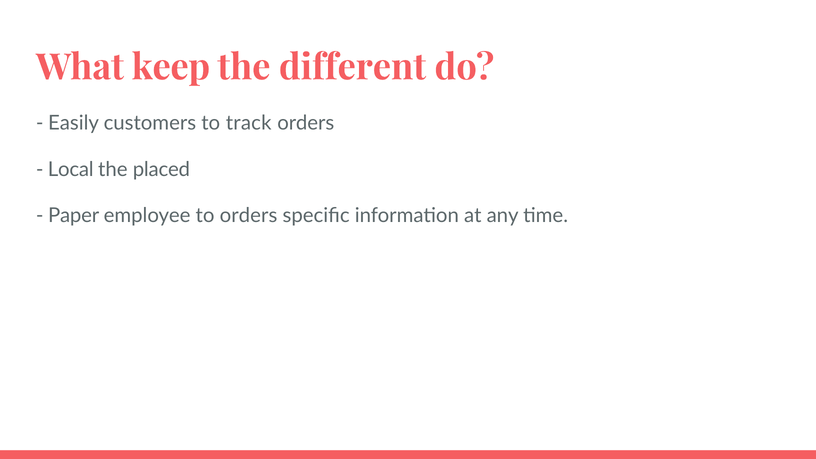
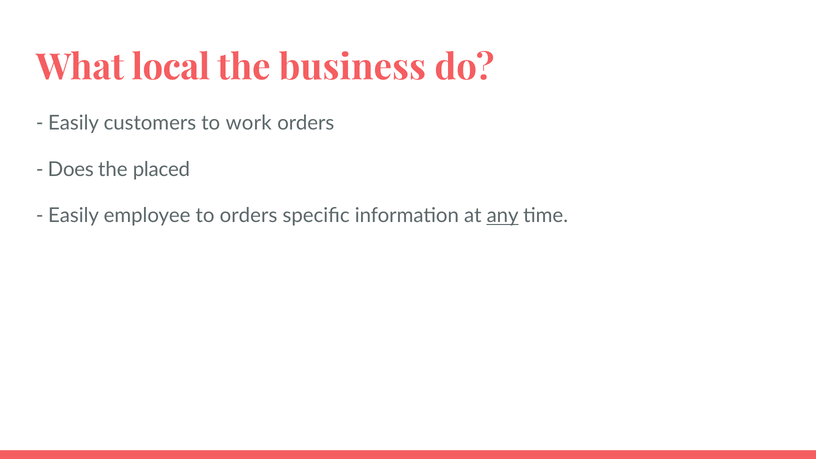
keep: keep -> local (171, 67)
different: different -> business (352, 67)
track: track -> work (249, 123)
Local: Local -> Does (71, 169)
Paper: Paper -> Easily (74, 216)
any underline: none -> present (503, 216)
